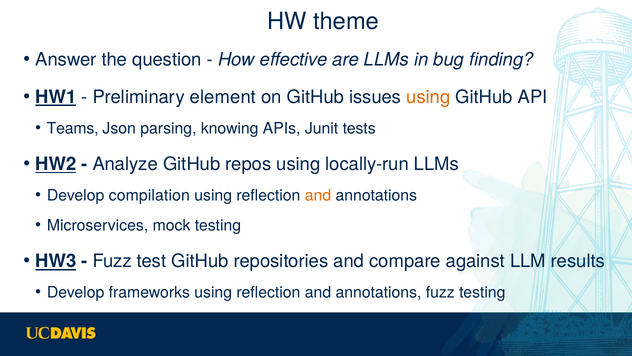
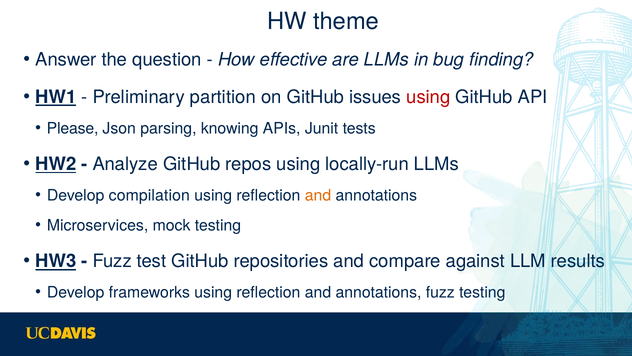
element: element -> partition (223, 97)
using colour: orange -> red (428, 97)
Teams: Teams -> Please (73, 128)
